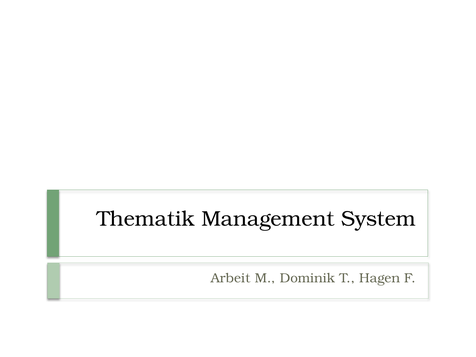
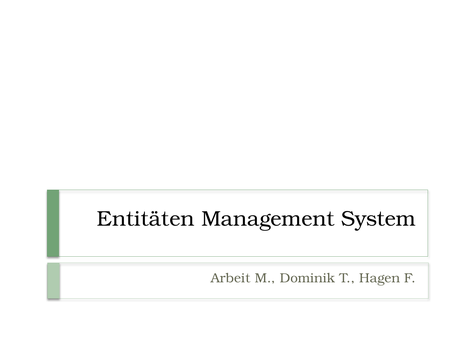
Thematik: Thematik -> Entitäten (146, 219)
